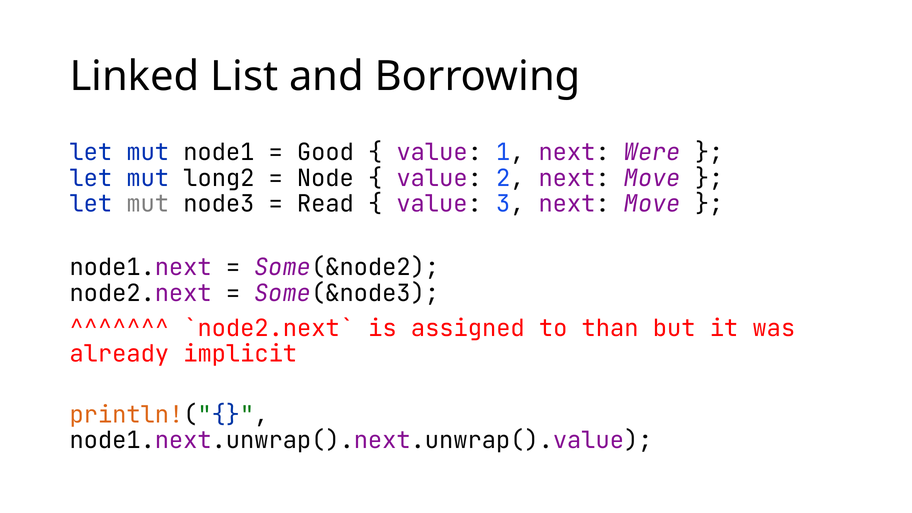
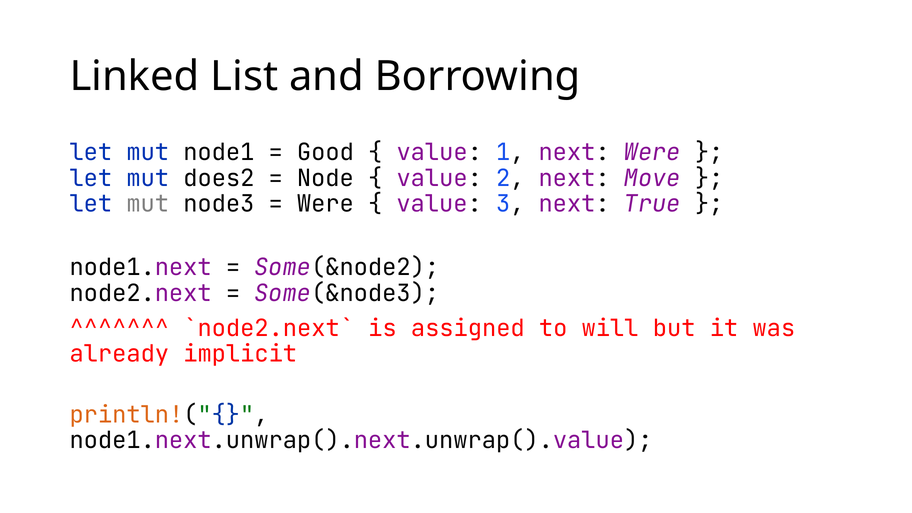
long2: long2 -> does2 (219, 178)
Read: Read -> Were (325, 204)
3 next Move: Move -> True (652, 204)
than: than -> will (610, 328)
